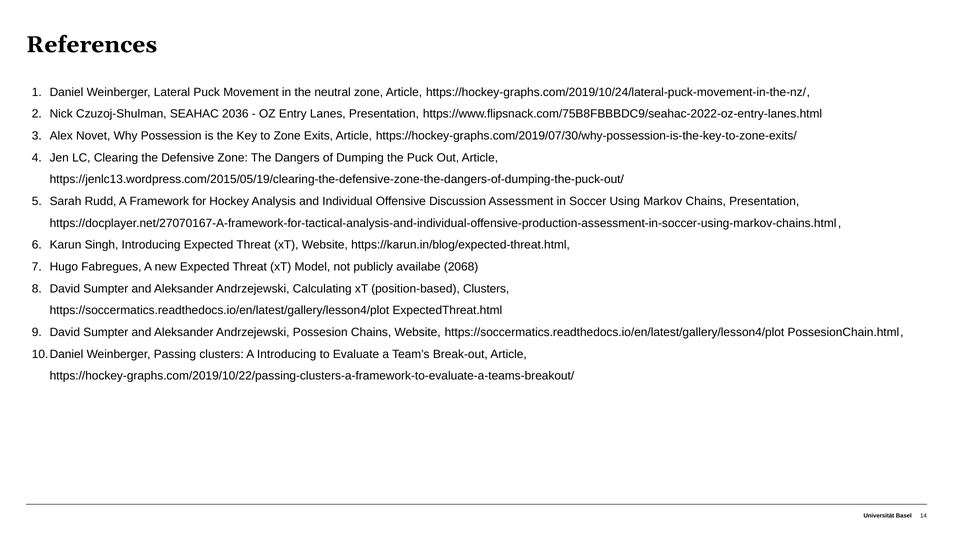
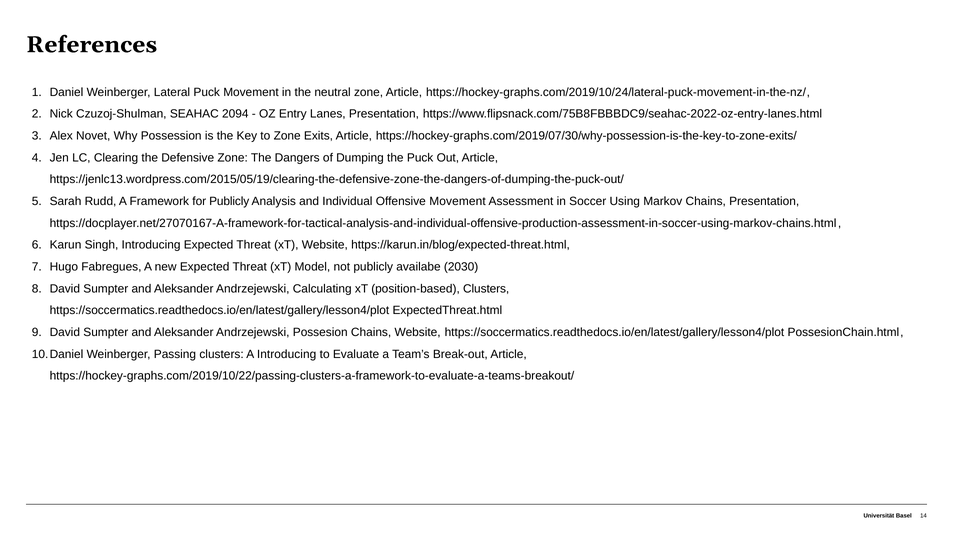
2036: 2036 -> 2094 (235, 114)
for Hockey: Hockey -> Publicly (229, 201)
Offensive Discussion: Discussion -> Movement (458, 201)
2068: 2068 -> 2030 (461, 267)
